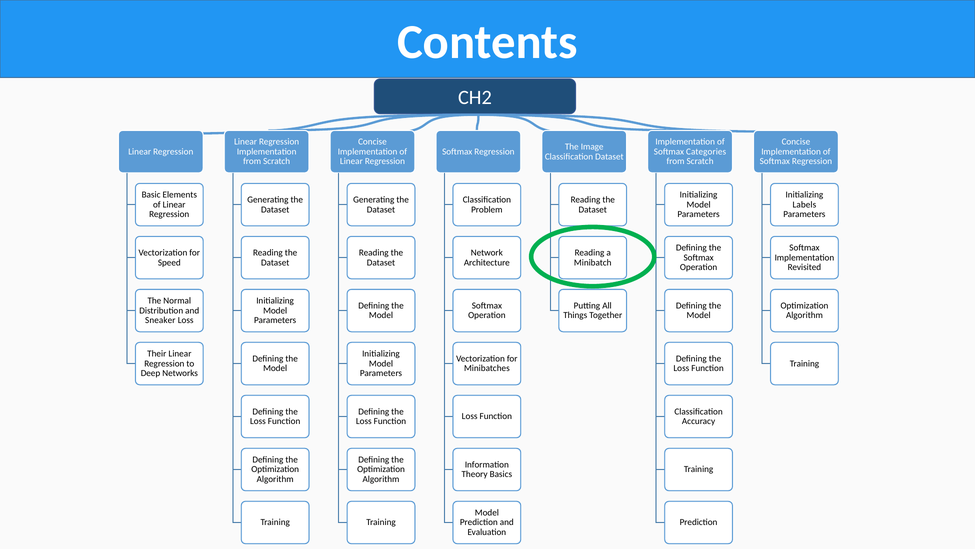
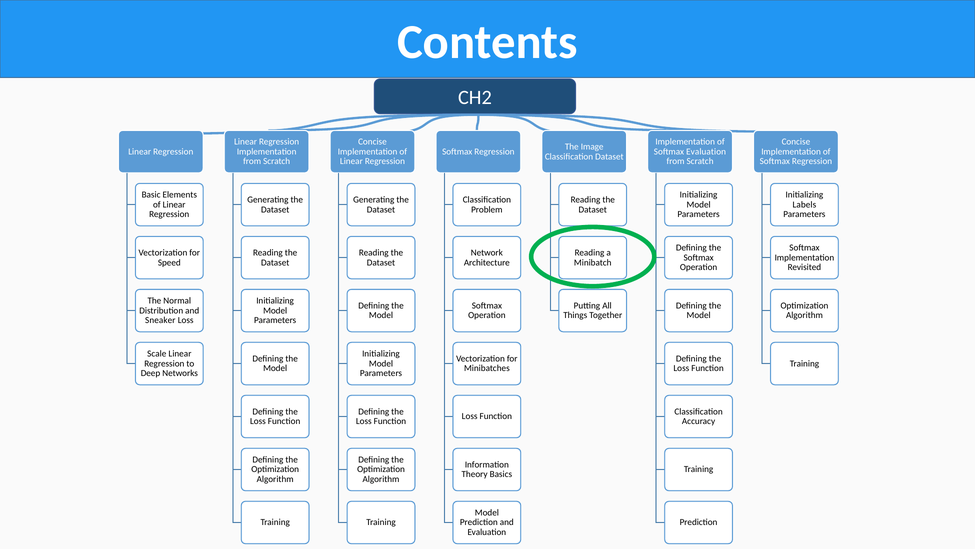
Softmax Categories: Categories -> Evaluation (706, 151)
Their: Their -> Scale (157, 353)
